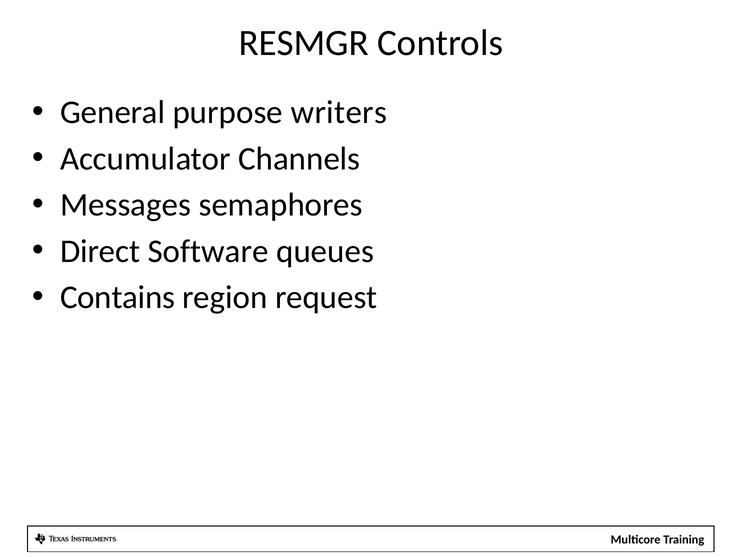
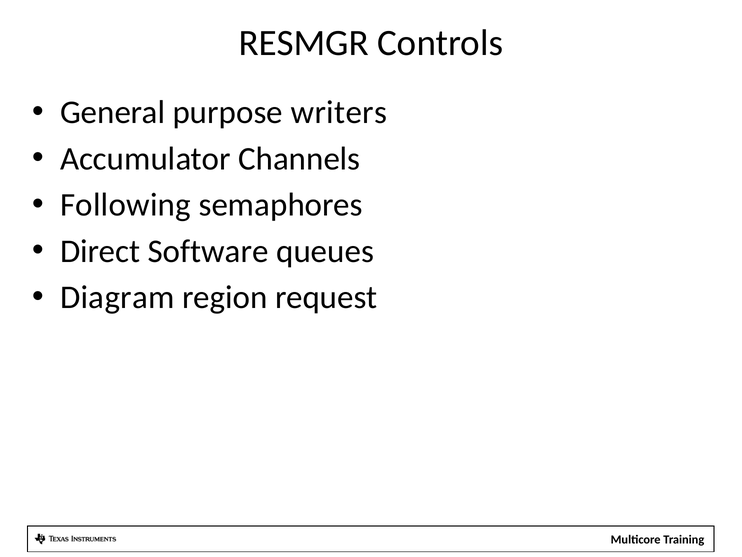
Messages: Messages -> Following (125, 205)
Contains: Contains -> Diagram (117, 297)
